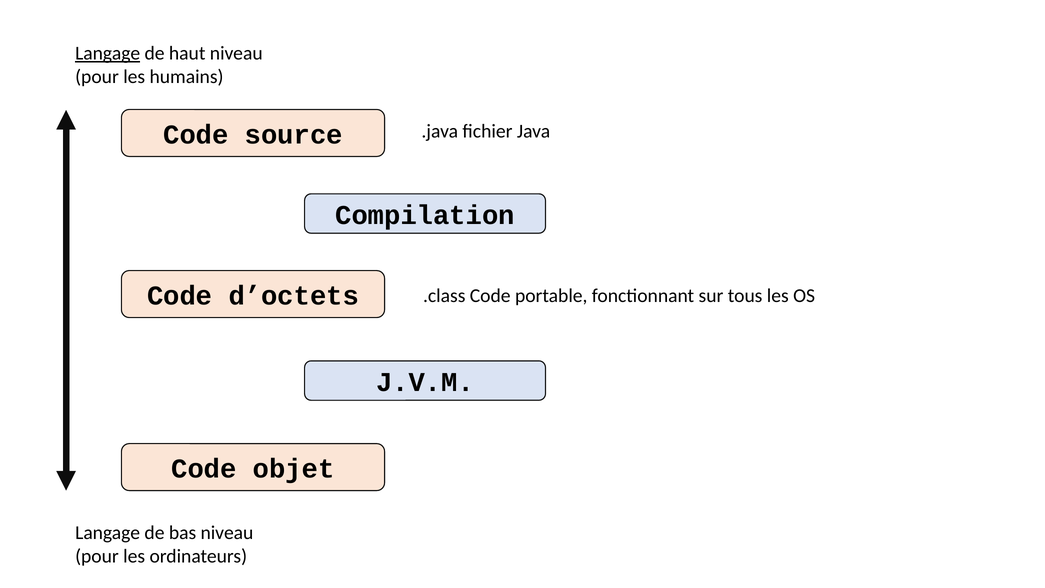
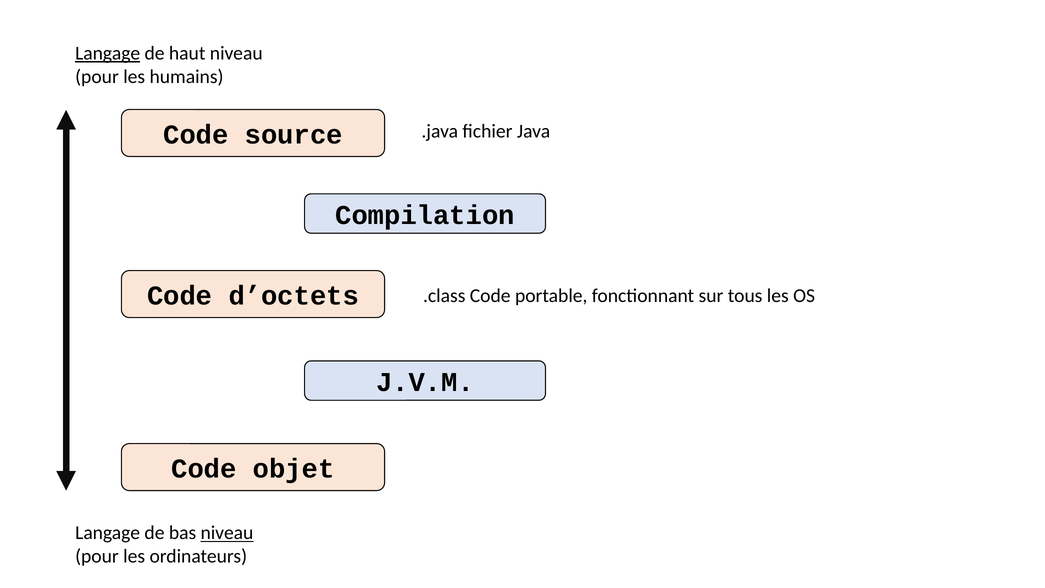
niveau underline: none -> present (227, 533)
